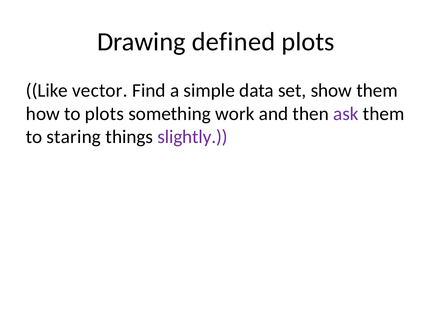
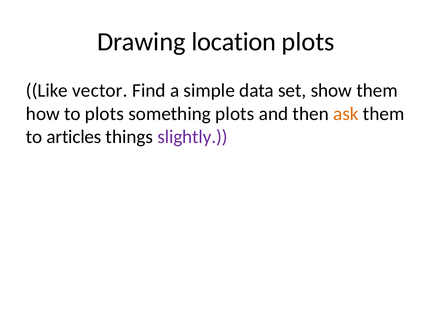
defined: defined -> location (234, 42)
something work: work -> plots (235, 114)
ask colour: purple -> orange (346, 114)
staring: staring -> articles (74, 137)
